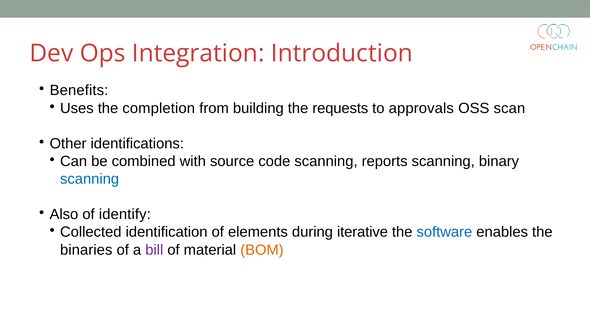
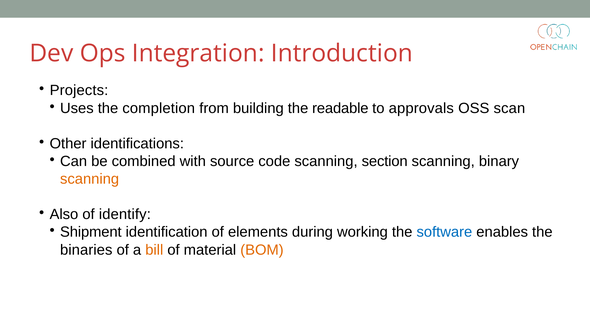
Benefits: Benefits -> Projects (79, 90)
requests: requests -> readable (340, 108)
reports: reports -> section (385, 161)
scanning colour: blue -> orange (90, 179)
Collected: Collected -> Shipment (91, 232)
iterative: iterative -> working (362, 232)
bill colour: purple -> orange (154, 250)
